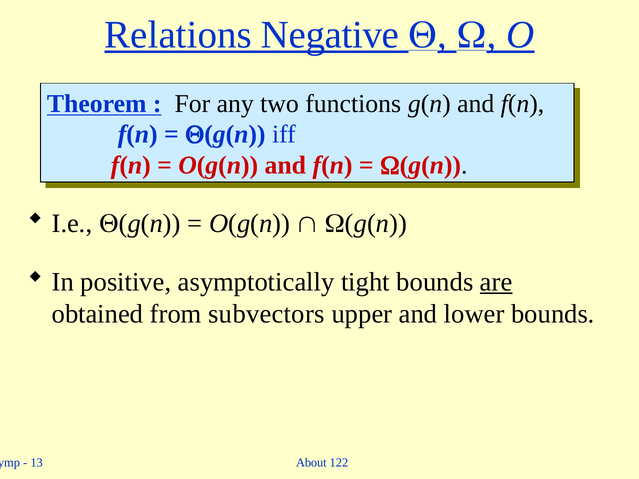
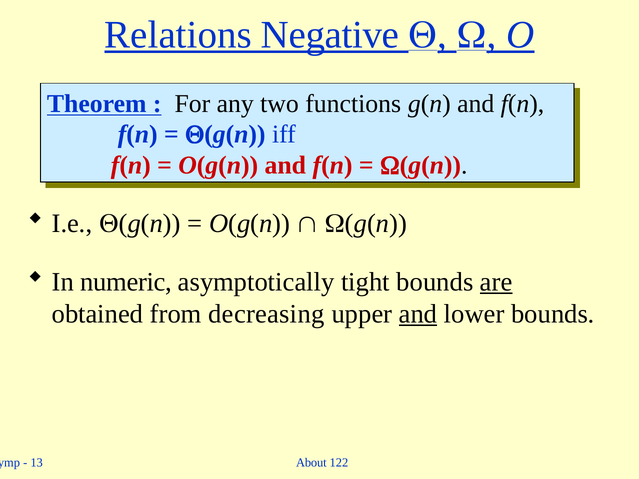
positive: positive -> numeric (126, 282)
subvectors: subvectors -> decreasing (266, 314)
and underline: none -> present (418, 314)
